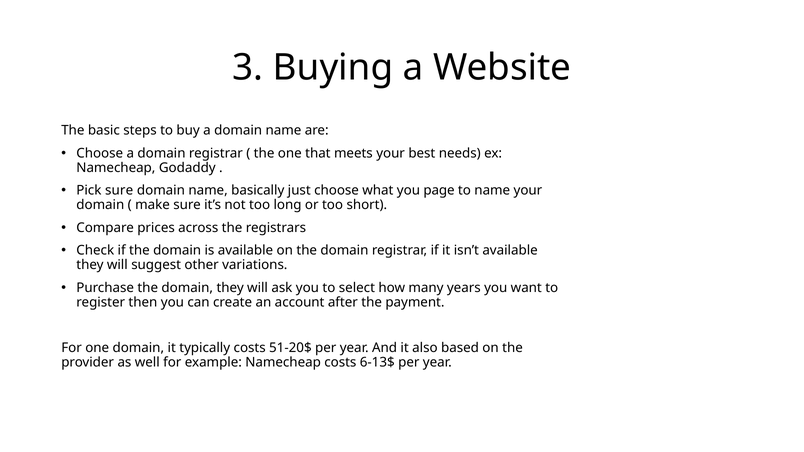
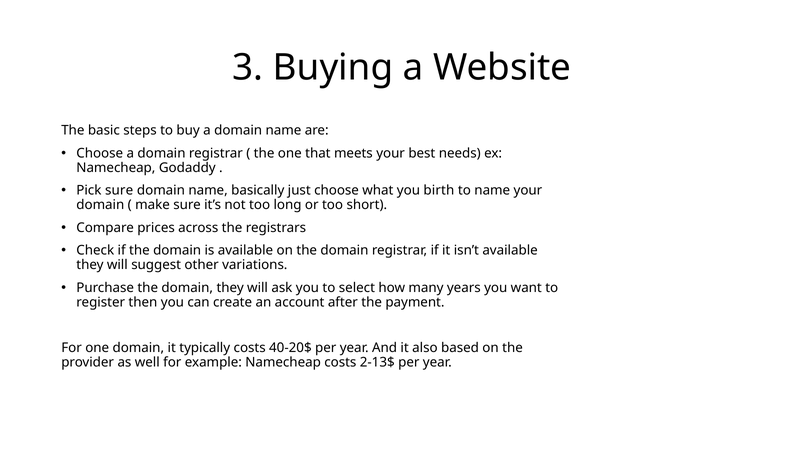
page: page -> birth (439, 191)
51-20$: 51-20$ -> 40-20$ (290, 348)
6-13$: 6-13$ -> 2-13$ (377, 362)
